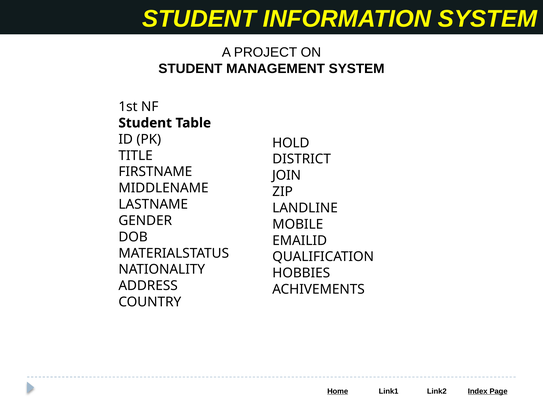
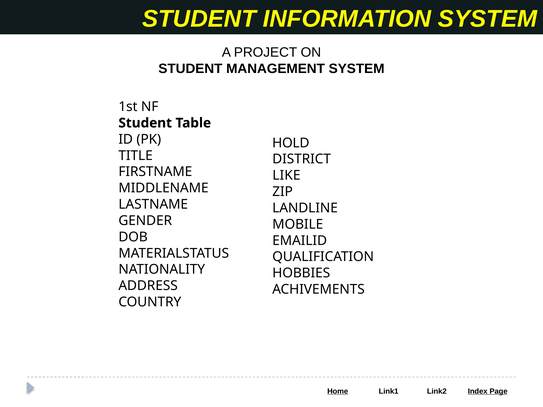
JOIN: JOIN -> LIKE (286, 176)
